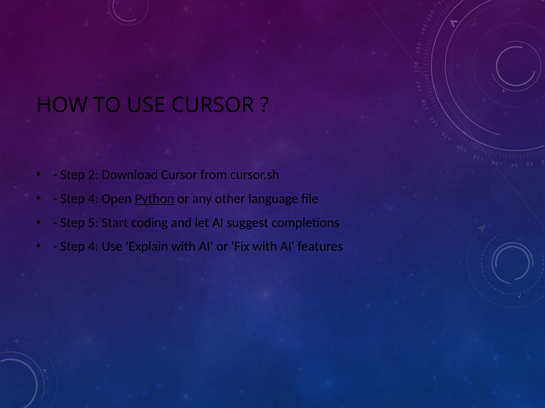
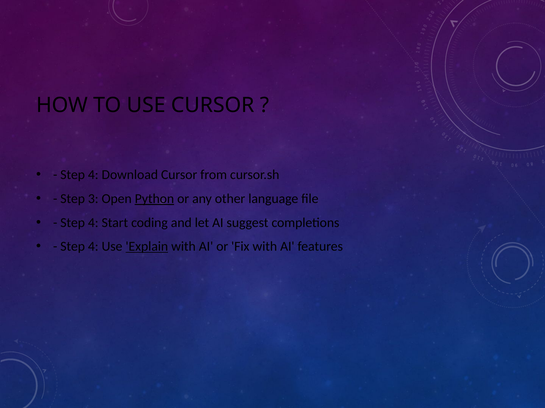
2: 2 -> 4 (93, 175)
4: 4 -> 3 (93, 199)
5: 5 -> 4 (93, 223)
Explain underline: none -> present (147, 247)
